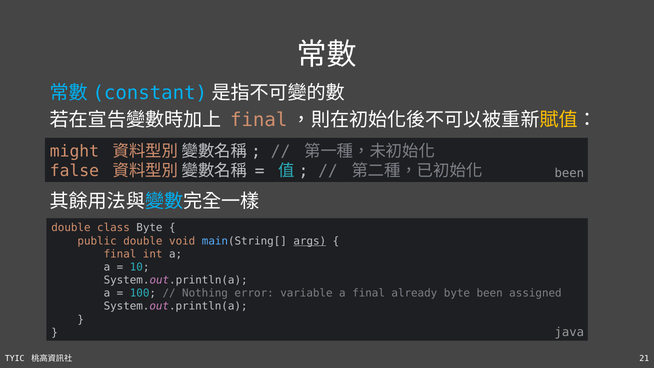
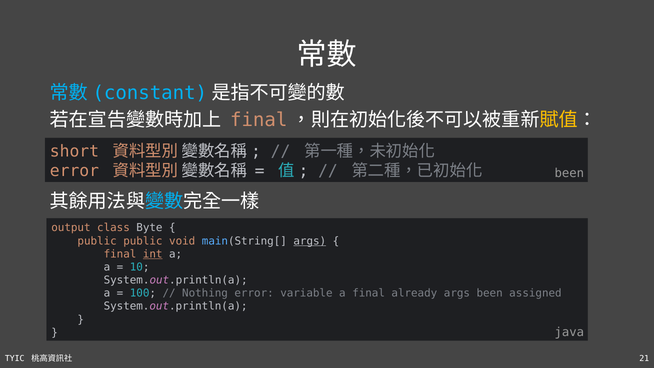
might: might -> short (74, 151)
false: false -> error (74, 171)
double: double -> output (71, 228)
public double: double -> public (143, 241)
int underline: none -> present (153, 254)
already byte: byte -> args (457, 293)
